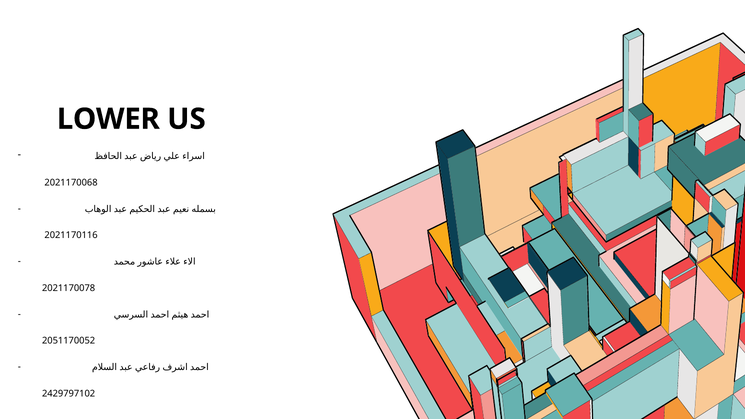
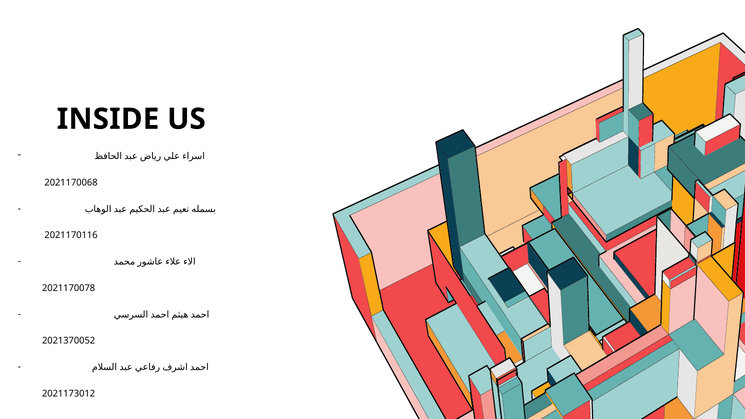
LOWER: LOWER -> INSIDE (108, 119)
2051170052: 2051170052 -> 2021370052 (69, 341)
2429797102: 2429797102 -> 2021173012 (69, 394)
